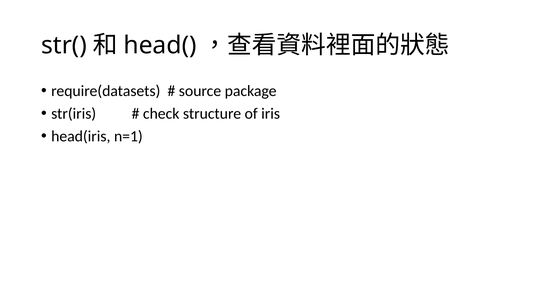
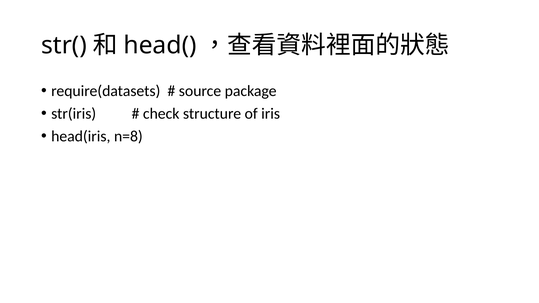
n=1: n=1 -> n=8 (128, 136)
